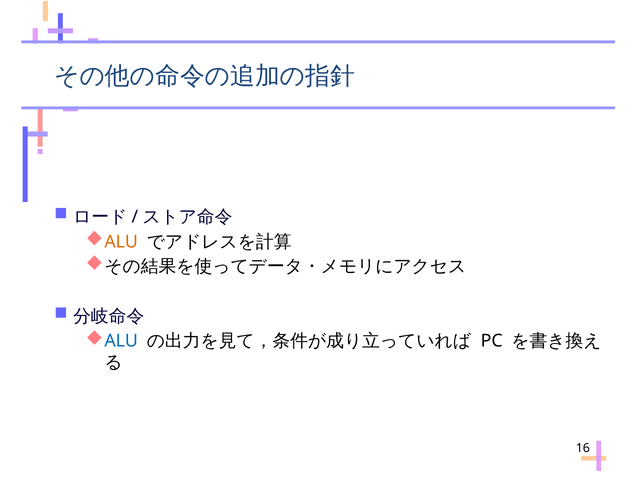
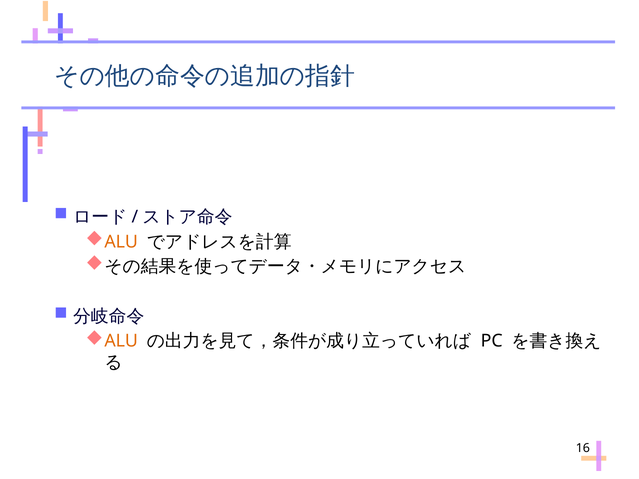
ALU colour: blue -> orange (121, 341)
